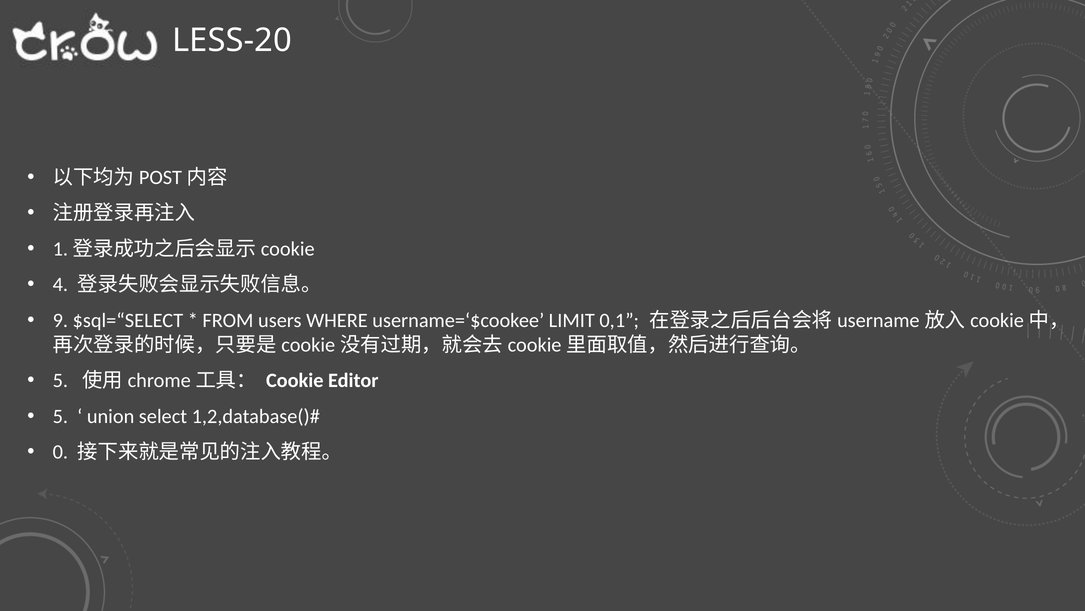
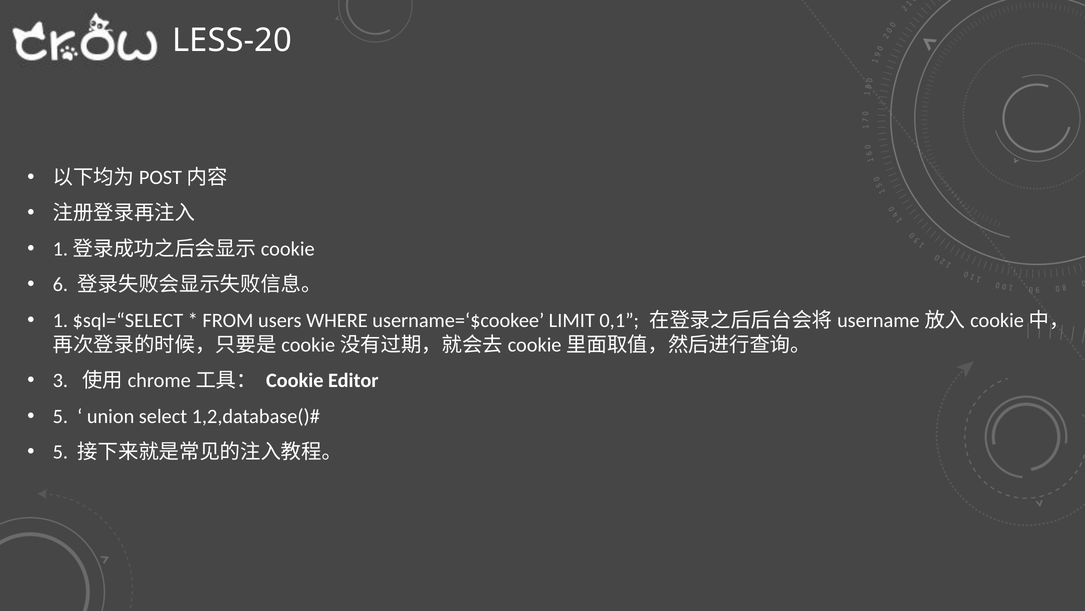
4: 4 -> 6 (60, 284)
9: 9 -> 1 (60, 320)
5: 5 -> 3 (60, 380)
0: 0 -> 5 (60, 452)
